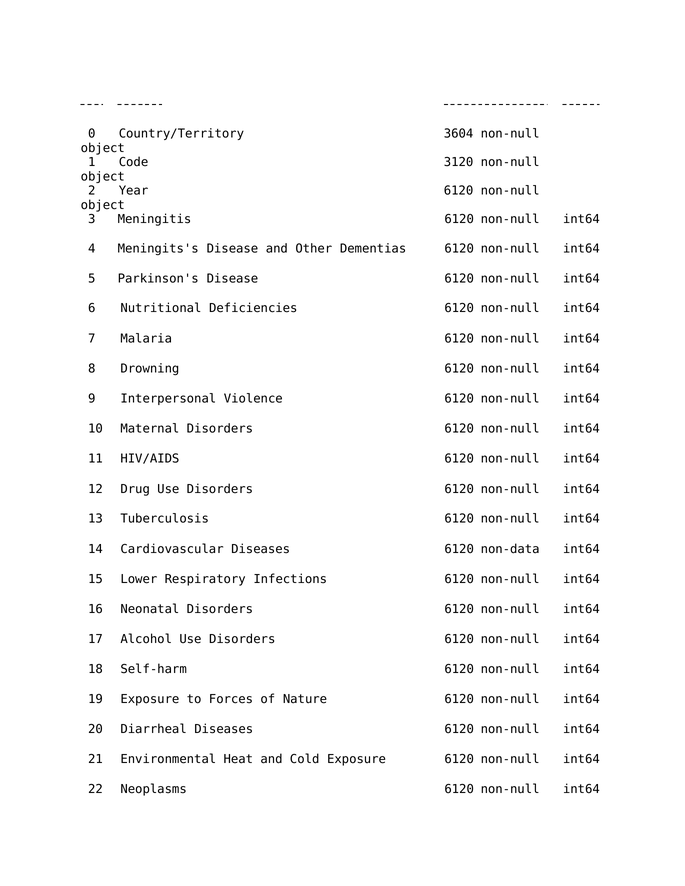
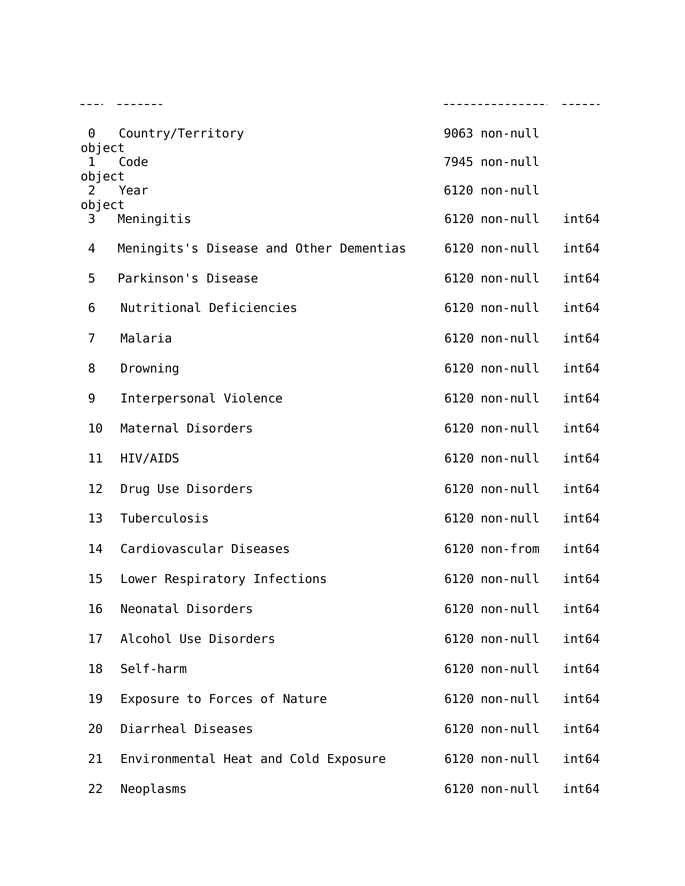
3604: 3604 -> 9063 (459, 134)
3120: 3120 -> 7945 (459, 162)
non-data: non-data -> non-from (510, 549)
